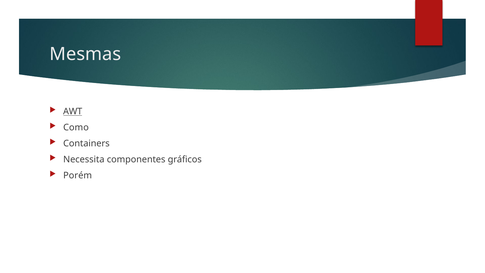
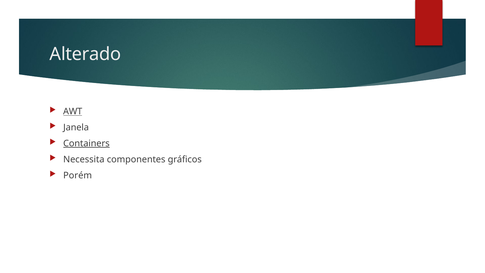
Mesmas: Mesmas -> Alterado (85, 54)
Como: Como -> Janela (76, 127)
Containers underline: none -> present (86, 143)
